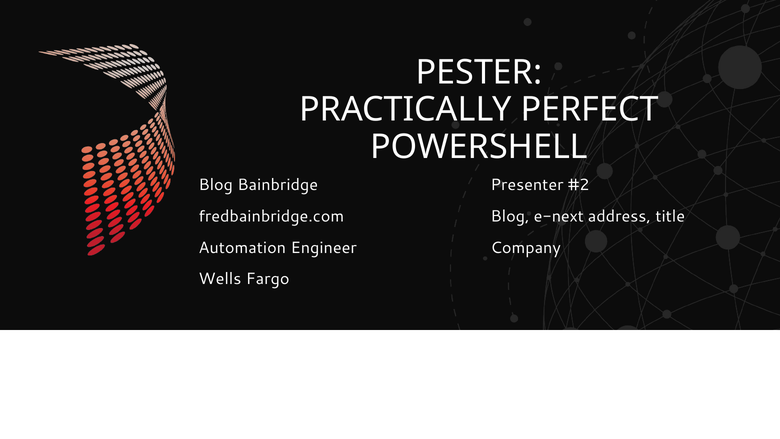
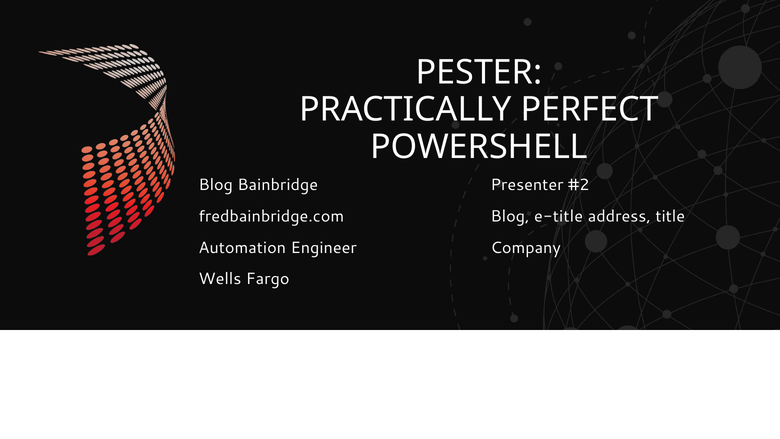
e-next: e-next -> e-title (559, 216)
